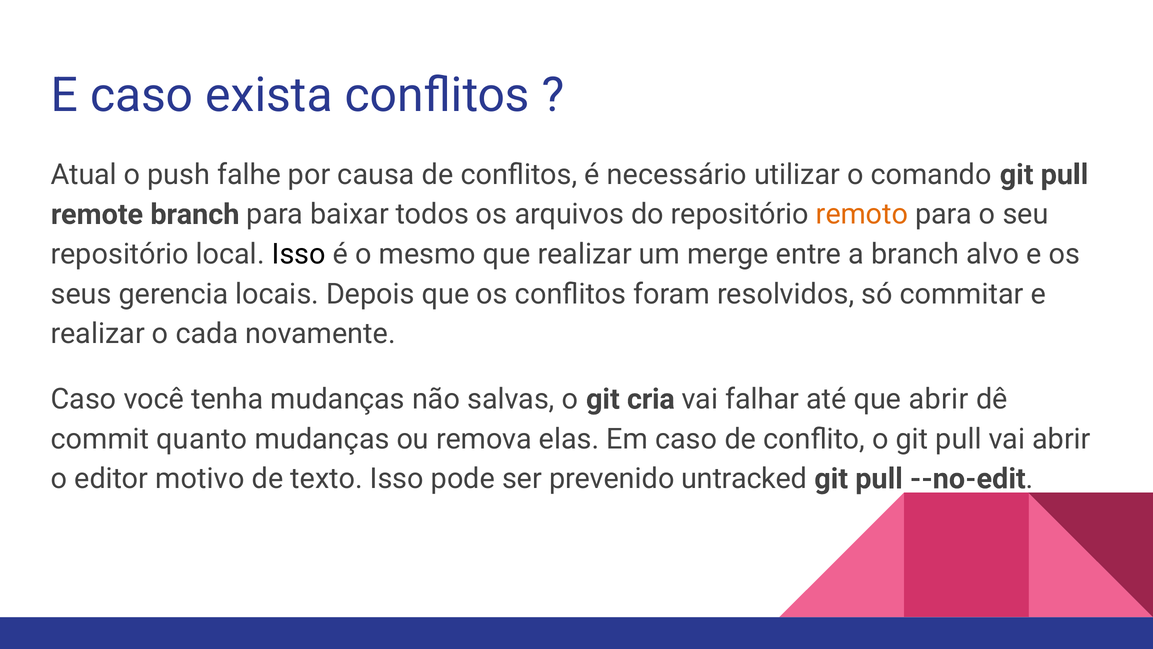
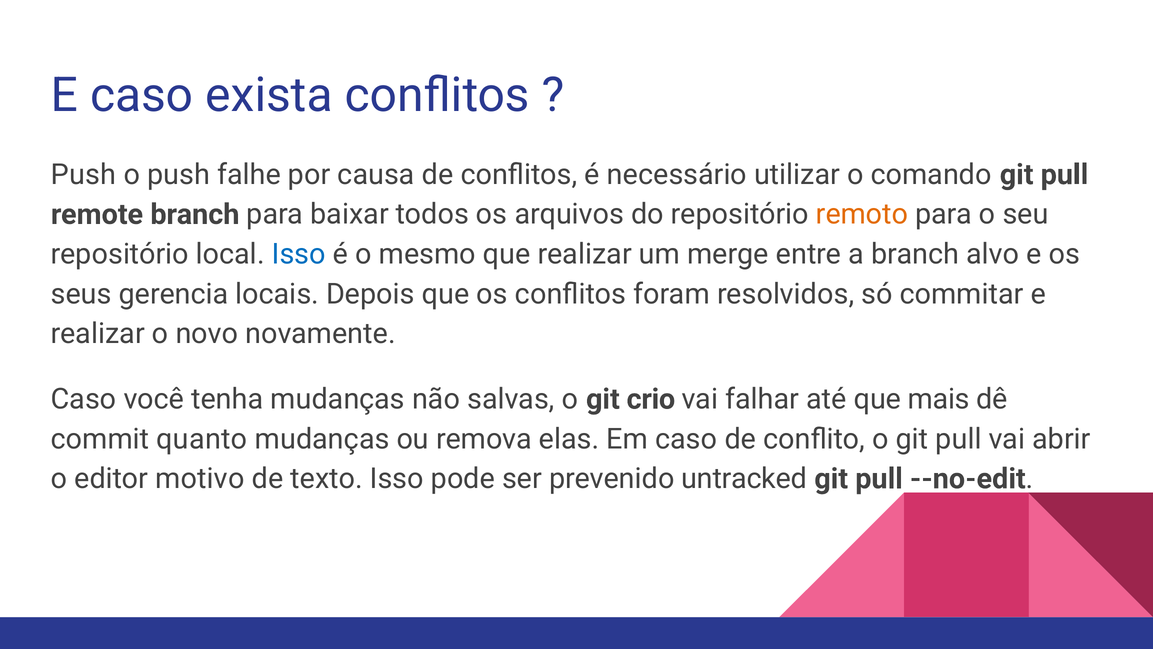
Atual: Atual -> Push (84, 175)
Isso colour: black -> blue (299, 254)
cada: cada -> novo (207, 334)
cria: cria -> crio (651, 399)
que abrir: abrir -> mais (939, 399)
